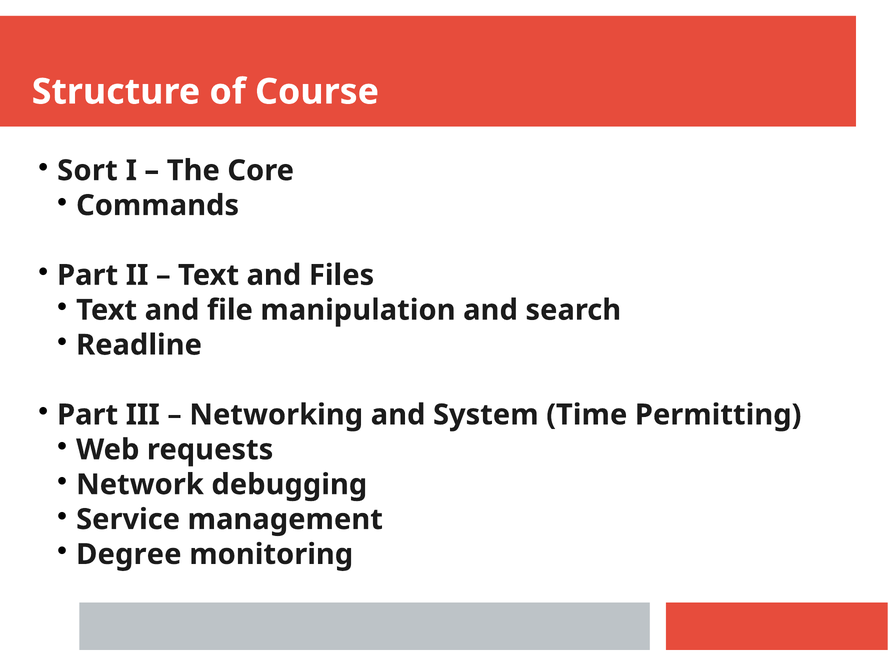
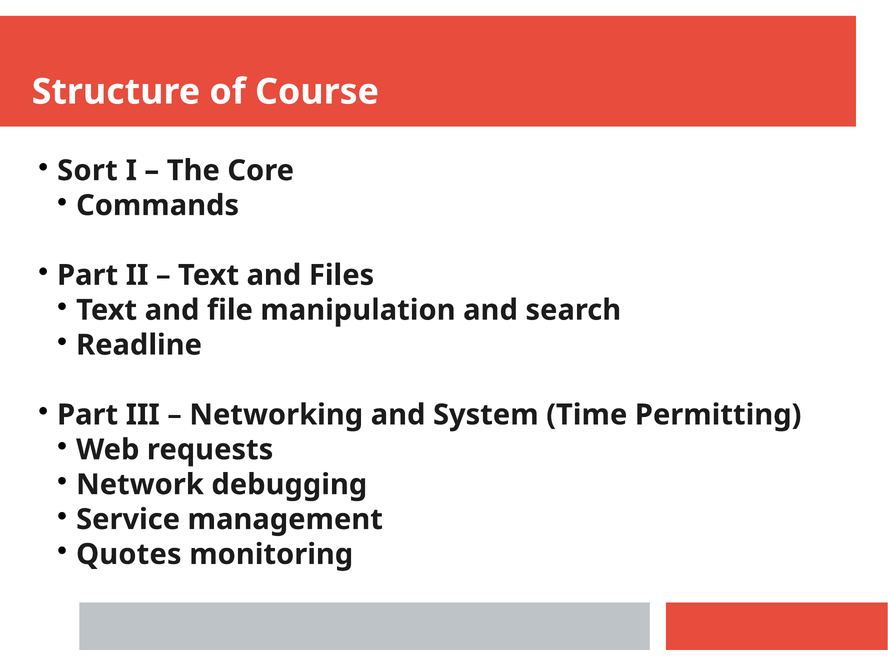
Degree: Degree -> Quotes (129, 554)
